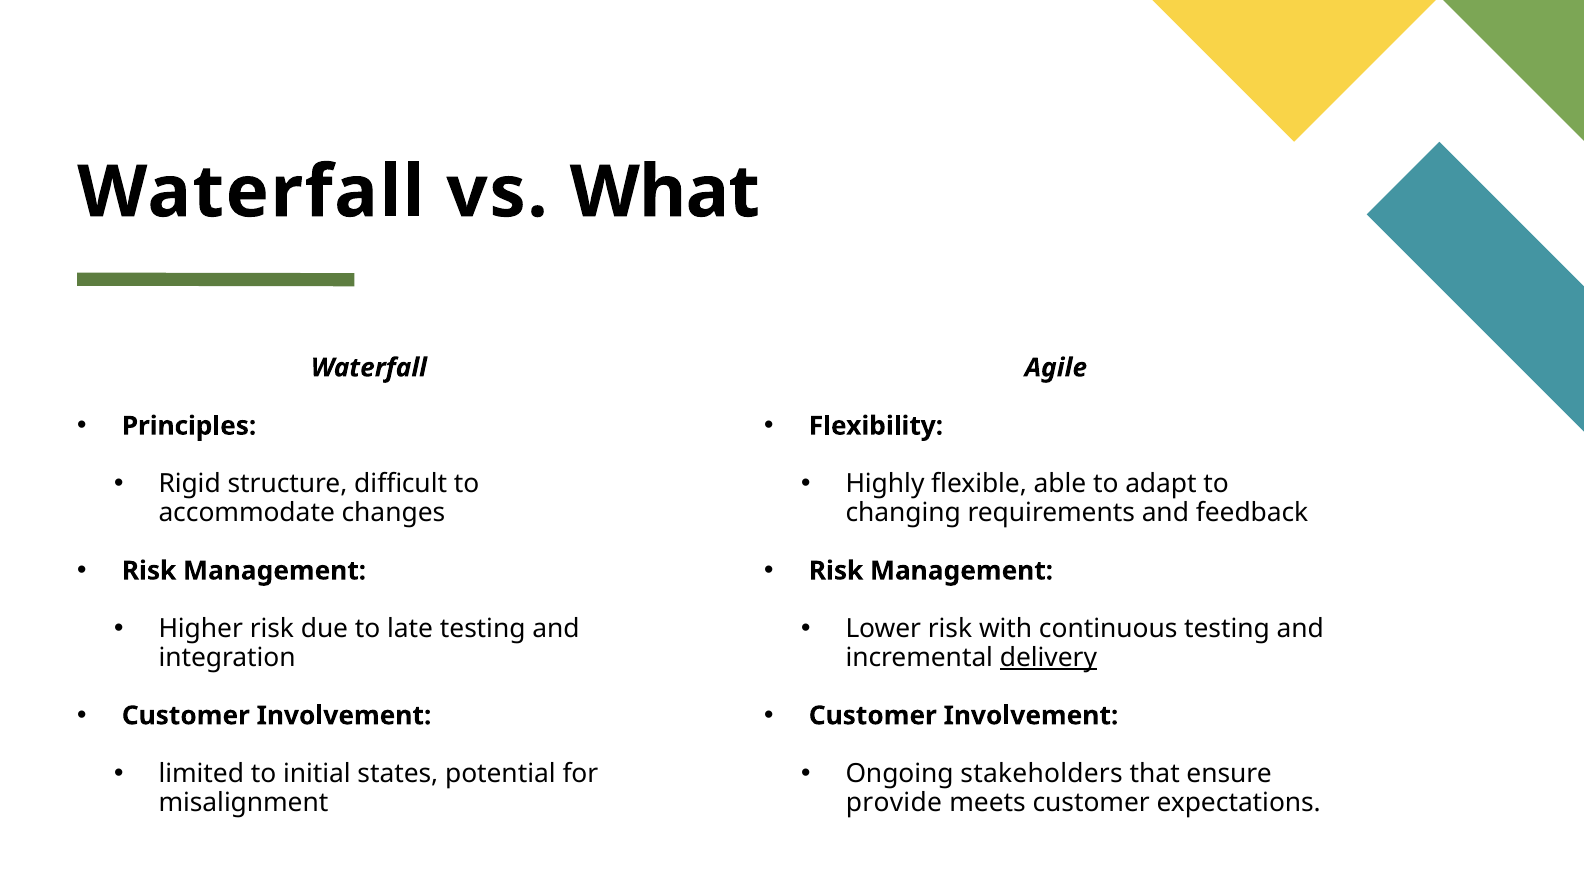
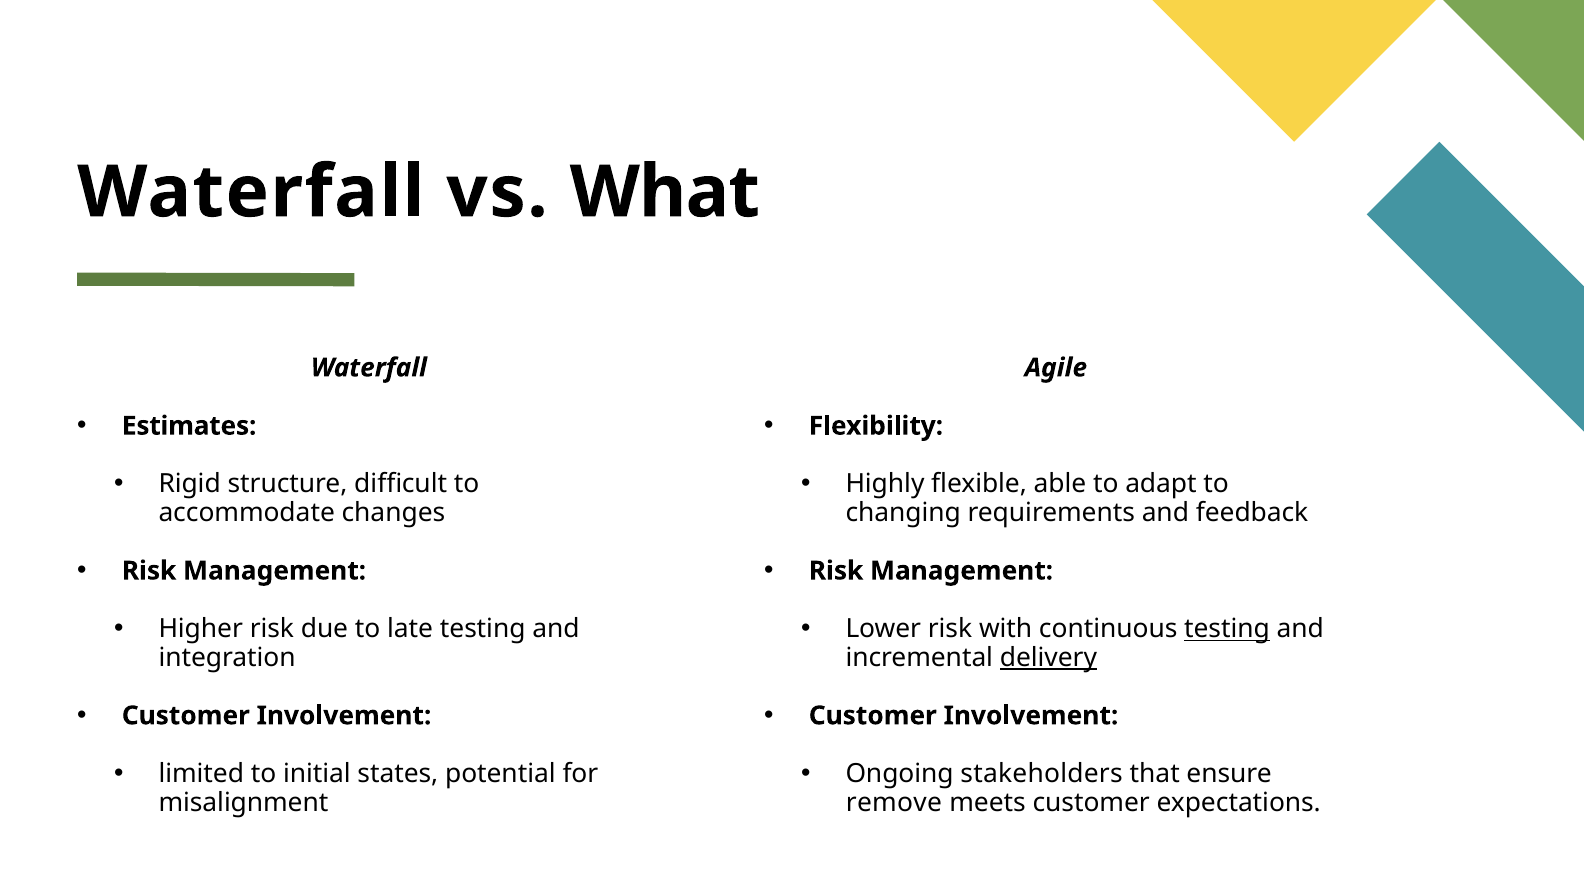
Principles: Principles -> Estimates (189, 426)
testing underline: none -> present (1227, 629)
provide: provide -> remove (894, 802)
